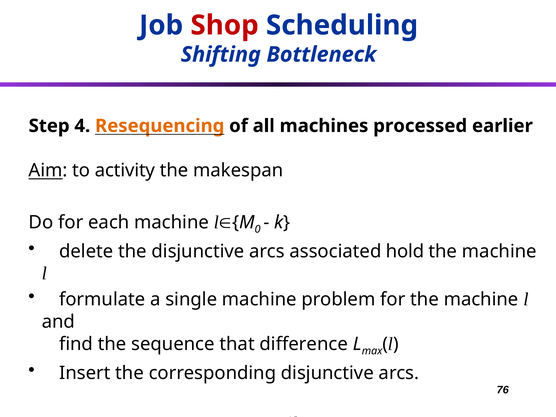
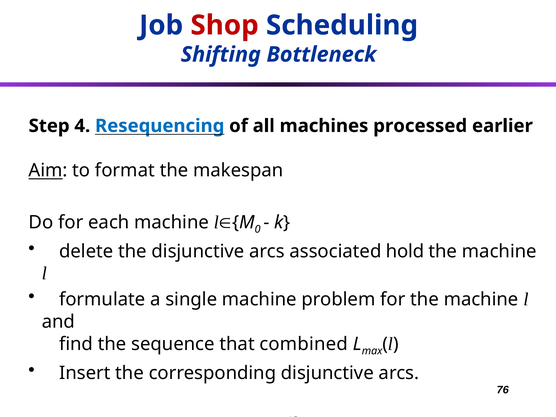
Resequencing colour: orange -> blue (160, 126)
activity: activity -> format (125, 170)
difference: difference -> combined (304, 344)
